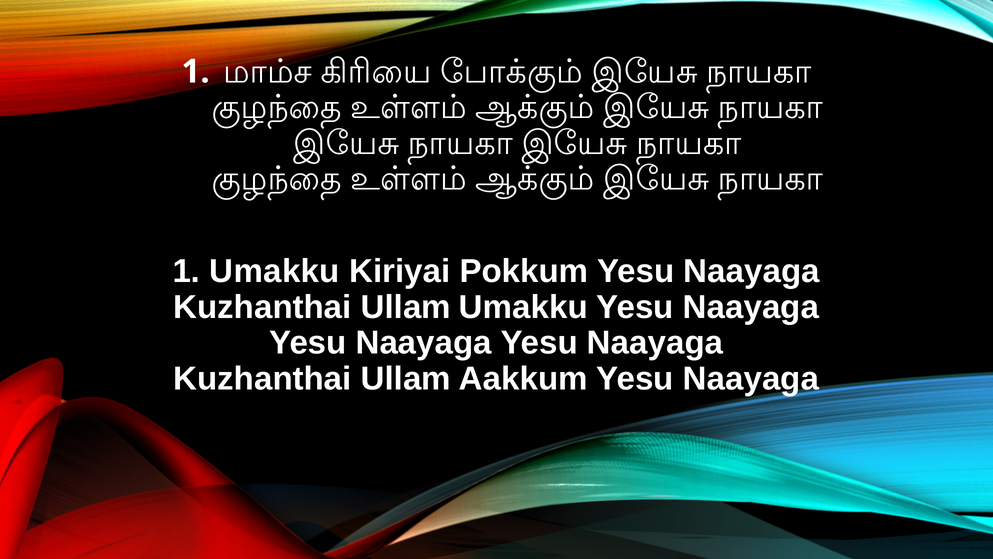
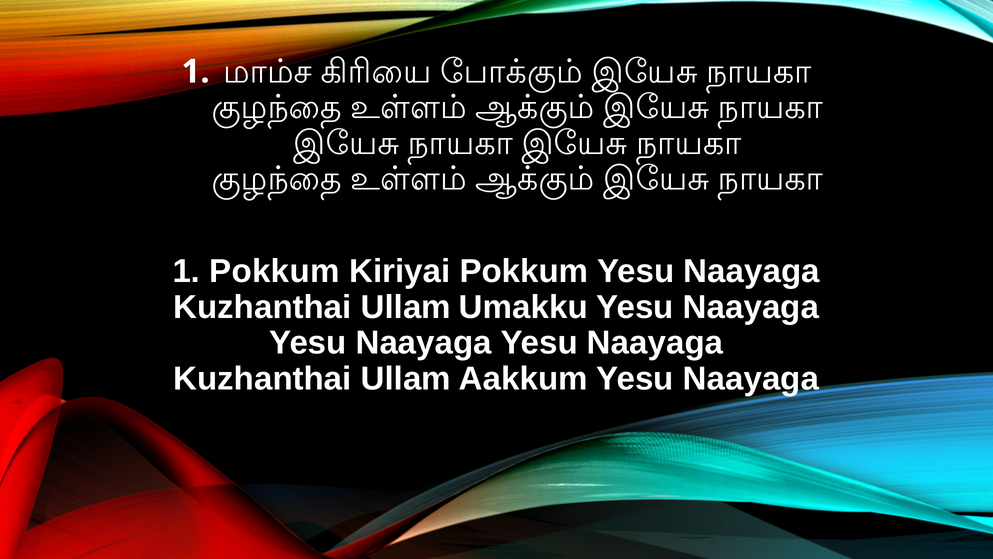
1 Umakku: Umakku -> Pokkum (274, 271)
